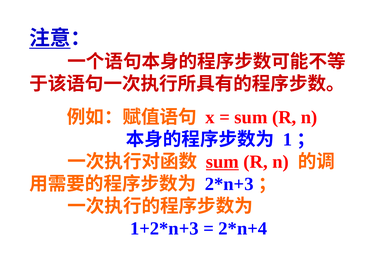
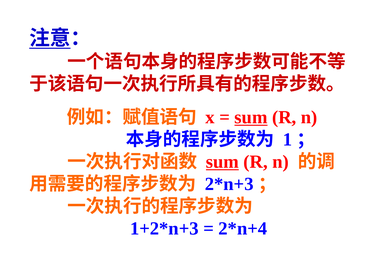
sum underline: none -> present (251, 117)
